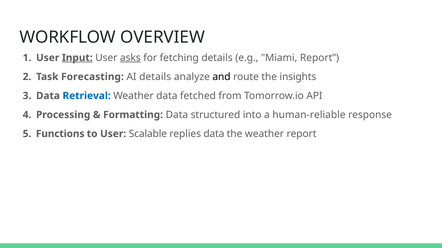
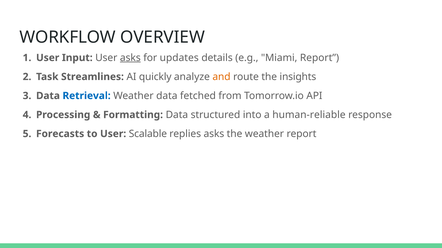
Input underline: present -> none (77, 58)
fetching: fetching -> updates (179, 58)
Forecasting: Forecasting -> Streamlines (92, 77)
AI details: details -> quickly (155, 77)
and colour: black -> orange (221, 77)
Functions: Functions -> Forecasts (60, 134)
replies data: data -> asks (214, 134)
